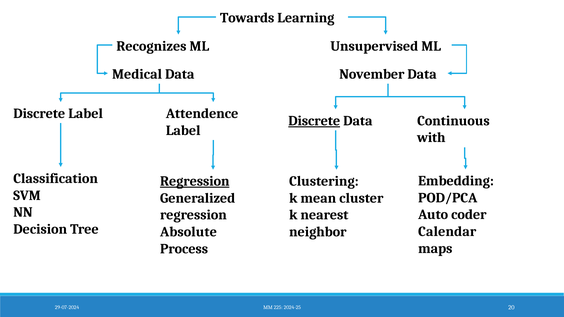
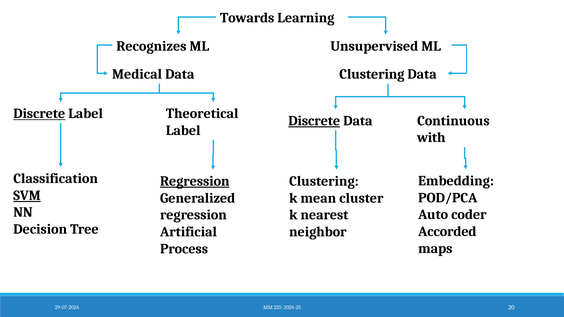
Data November: November -> Clustering (372, 74)
Discrete underline: none -> present (39, 114)
Attendence: Attendence -> Theoretical (202, 114)
SVM underline: none -> present (27, 196)
Calendar: Calendar -> Accorded (447, 232)
Absolute: Absolute -> Artificial (189, 232)
